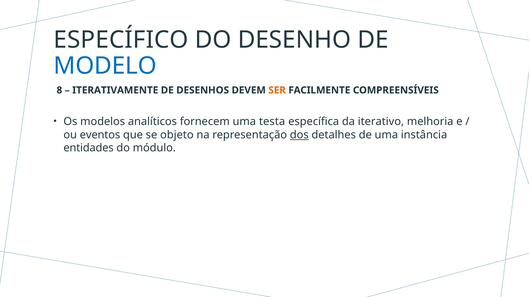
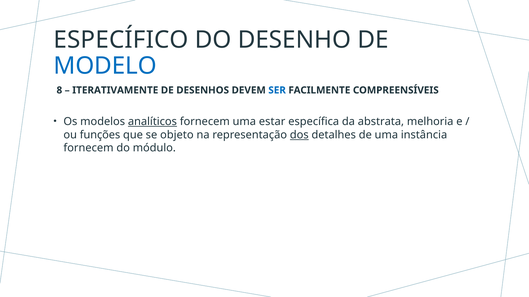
SER colour: orange -> blue (277, 90)
analíticos underline: none -> present (152, 122)
testa: testa -> estar (272, 122)
iterativo: iterativo -> abstrata (381, 122)
eventos: eventos -> funções (100, 135)
entidades: entidades -> fornecem (88, 148)
